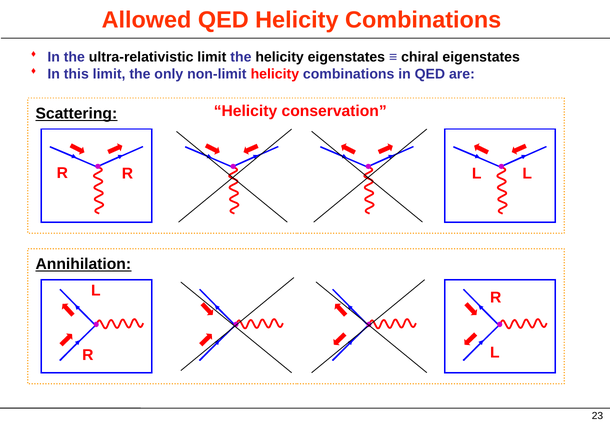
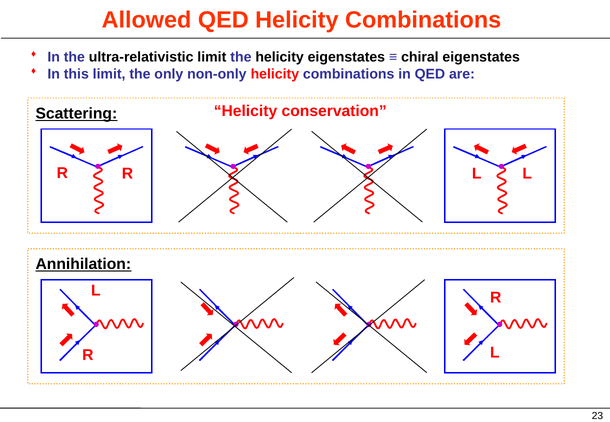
non-limit: non-limit -> non-only (217, 74)
